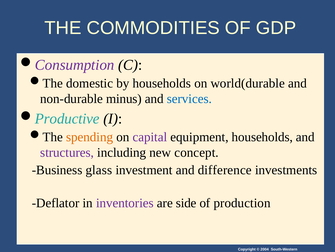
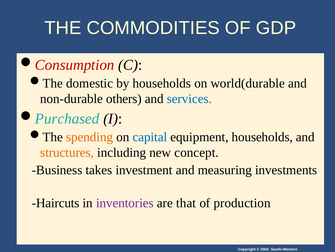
Consumption colour: purple -> red (75, 65)
minus: minus -> others (124, 99)
Productive: Productive -> Purchased (67, 118)
capital colour: purple -> blue (150, 137)
structures colour: purple -> orange (67, 152)
glass: glass -> takes (99, 169)
difference: difference -> measuring (225, 169)
Deflator: Deflator -> Haircuts (56, 202)
side: side -> that (186, 202)
